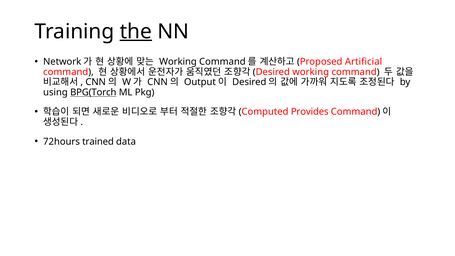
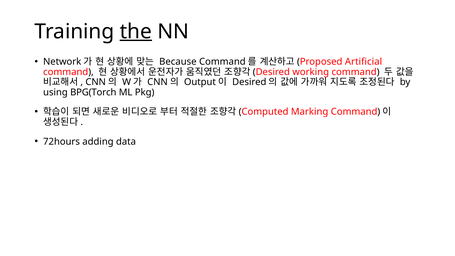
Working: Working -> Because (178, 62)
BPG(Torch underline: present -> none (93, 92)
Provides: Provides -> Marking (310, 112)
trained: trained -> adding (98, 142)
